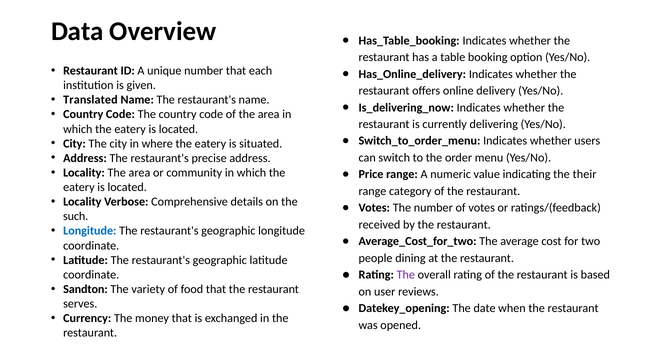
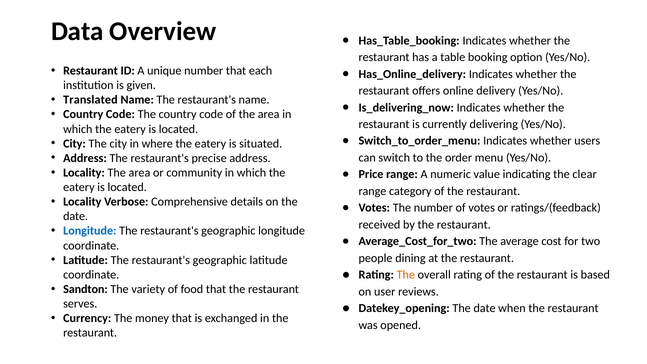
their: their -> clear (585, 174)
such: such -> date (76, 216)
The colour: purple -> orange (406, 275)
